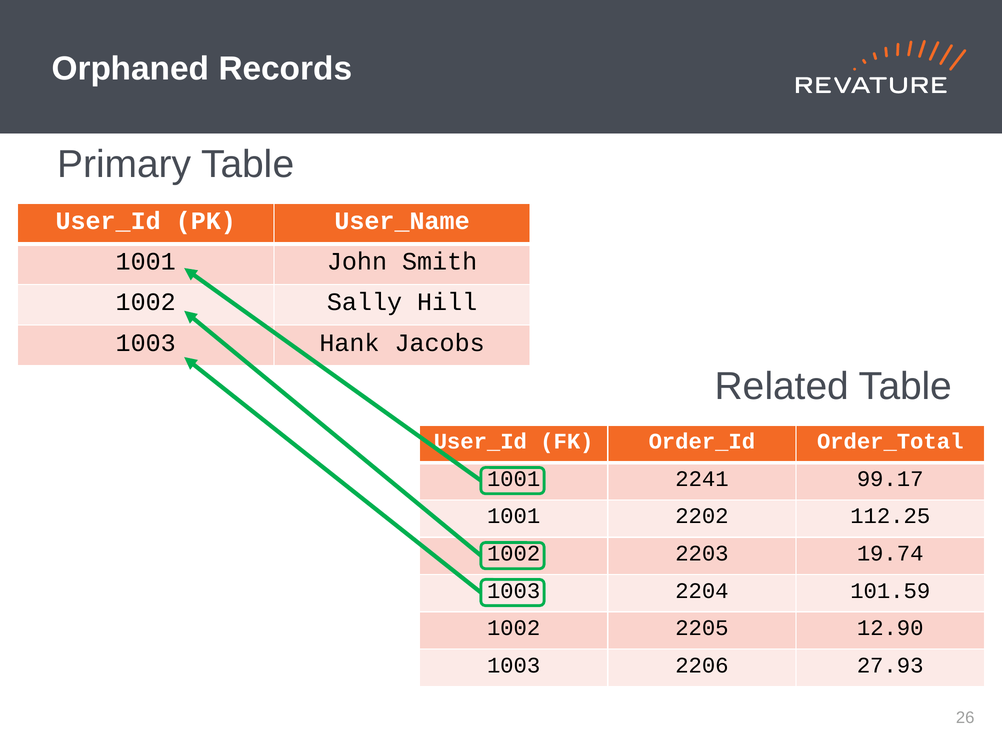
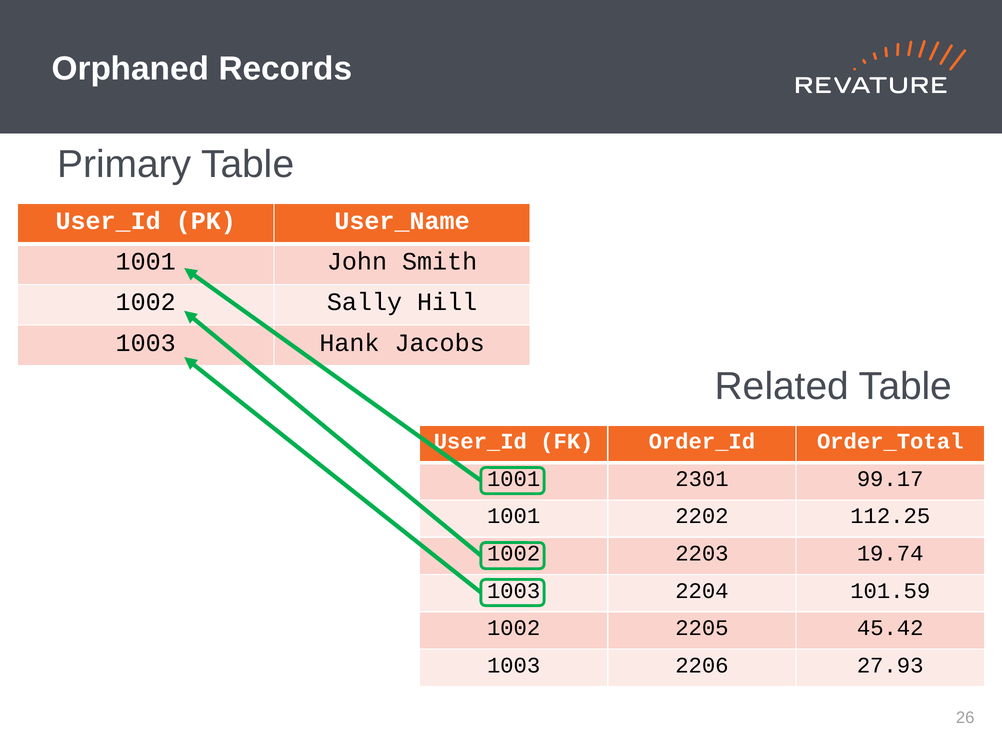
2241: 2241 -> 2301 (702, 479)
12.90: 12.90 -> 45.42 (890, 628)
